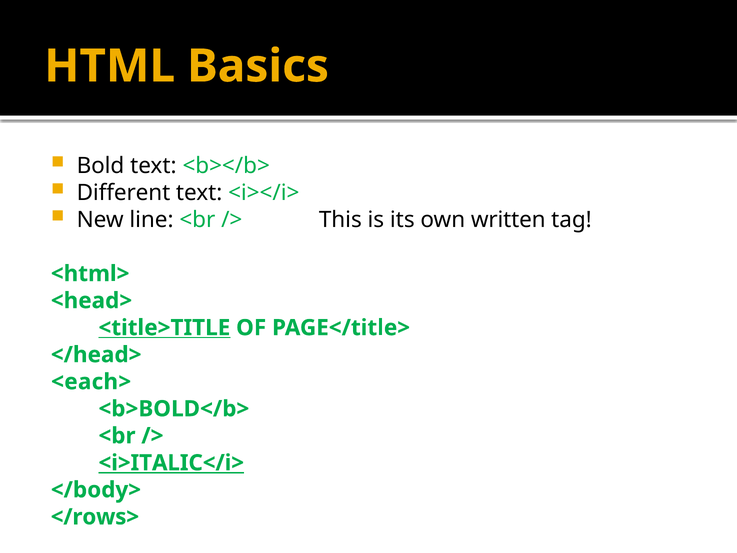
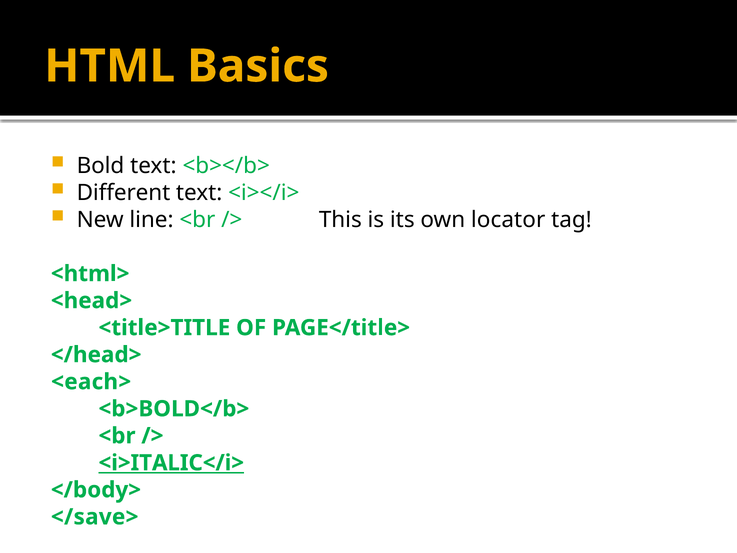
written: written -> locator (508, 220)
<title>TITLE underline: present -> none (164, 328)
</rows>: </rows> -> </save> (95, 517)
